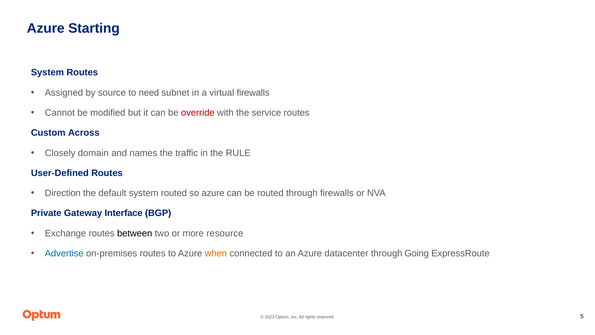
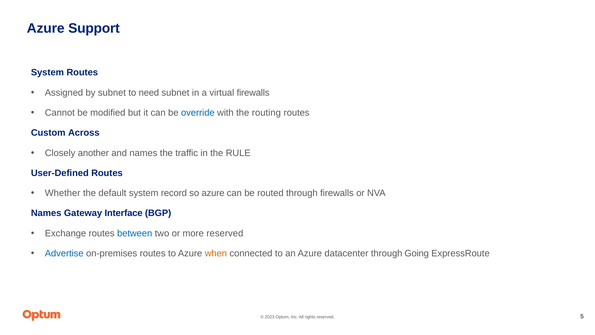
Starting: Starting -> Support (94, 28)
by source: source -> subnet (112, 93)
override colour: red -> blue (198, 113)
service: service -> routing (266, 113)
domain: domain -> another (93, 153)
Direction: Direction -> Whether (63, 193)
system routed: routed -> record (174, 193)
Private: Private -> Names (46, 213)
between colour: black -> blue (135, 233)
more resource: resource -> reserved (225, 233)
